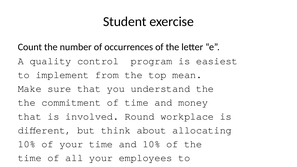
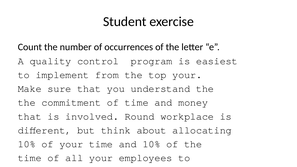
top mean: mean -> your (187, 75)
